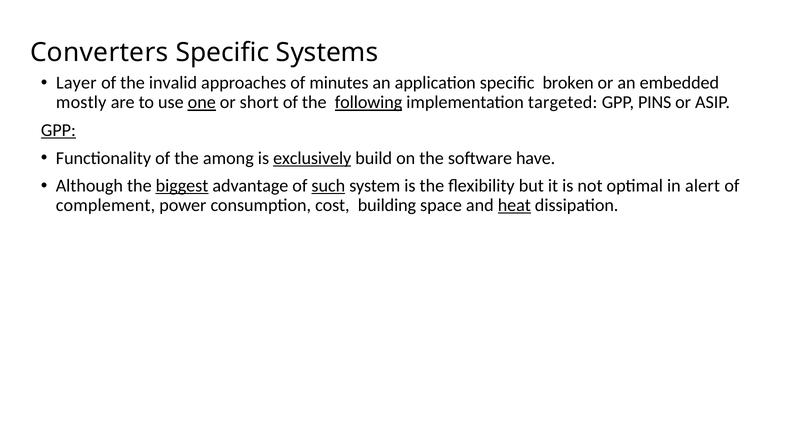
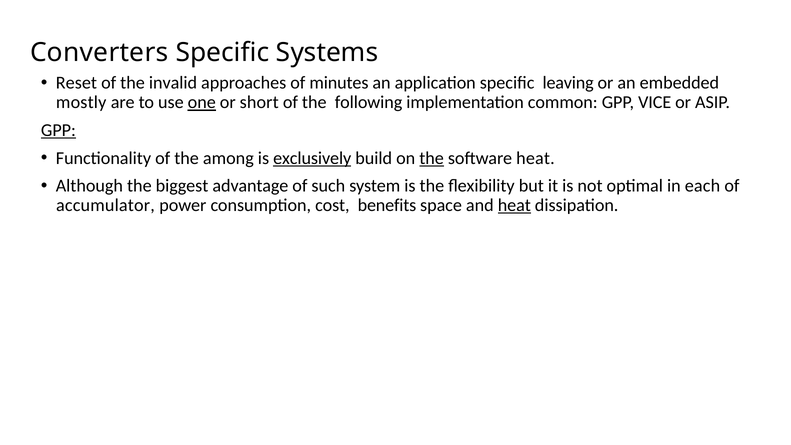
Layer: Layer -> Reset (76, 83)
broken: broken -> leaving (568, 83)
following underline: present -> none (369, 102)
targeted: targeted -> common (563, 102)
PINS: PINS -> VICE (655, 102)
the underline: none -> present (432, 158)
software have: have -> heat (535, 158)
biggest underline: present -> none (182, 186)
such underline: present -> none (328, 186)
alert: alert -> each (703, 186)
complement: complement -> accumulator (105, 205)
building: building -> benefits (387, 205)
